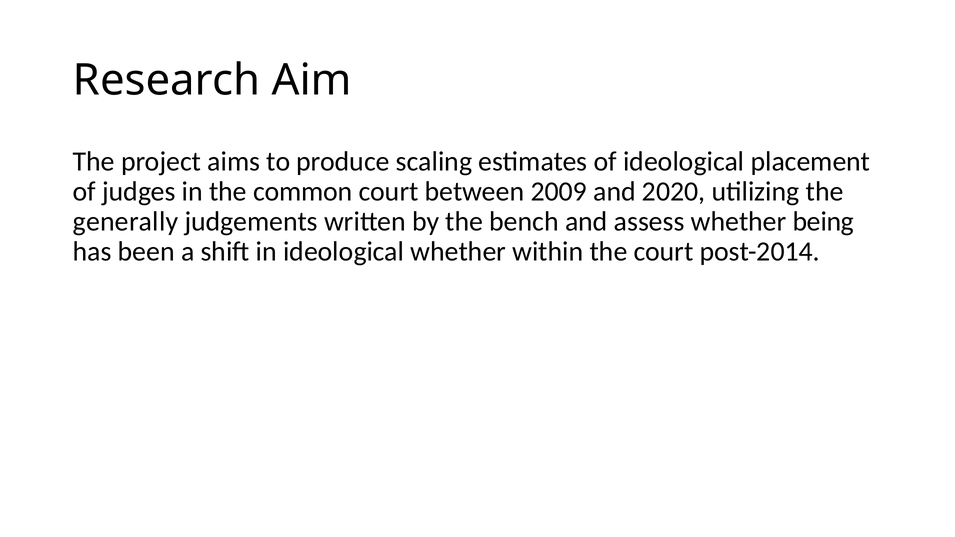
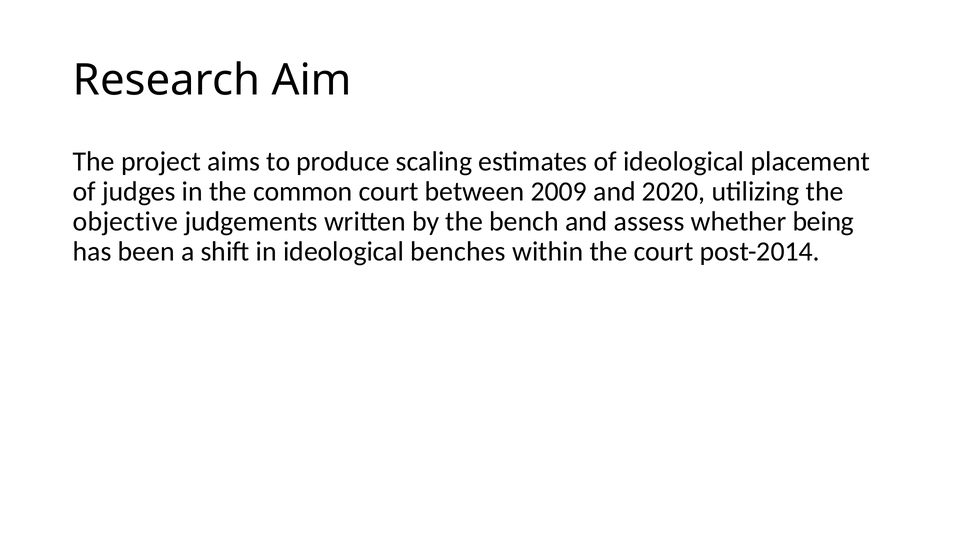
generally: generally -> objective (125, 222)
ideological whether: whether -> benches (458, 252)
